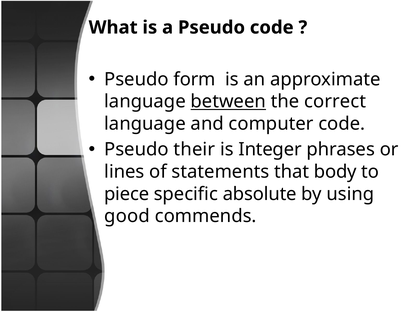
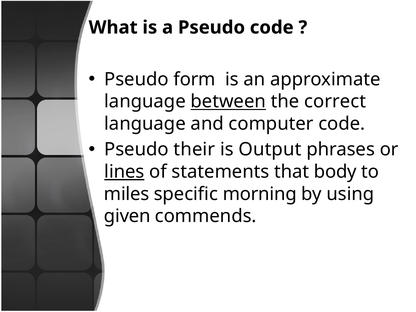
Integer: Integer -> Output (270, 150)
lines underline: none -> present (124, 172)
piece: piece -> miles (127, 194)
absolute: absolute -> morning (260, 194)
good: good -> given (127, 216)
